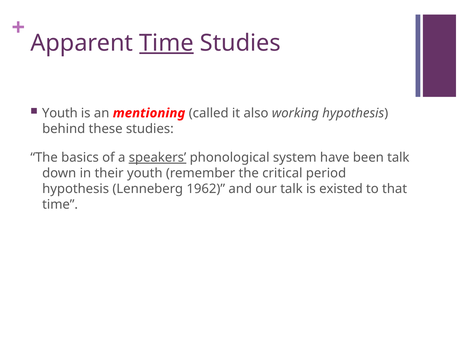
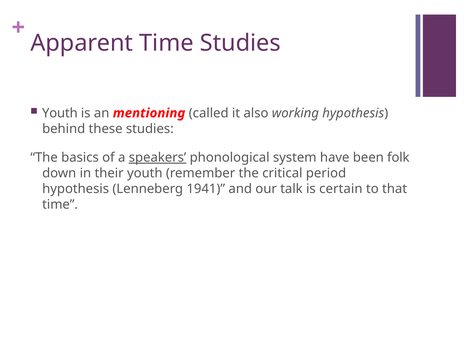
Time underline: present -> none (166, 43)
been talk: talk -> folk (398, 158)
1962: 1962 -> 1941 (206, 189)
existed: existed -> certain (341, 189)
